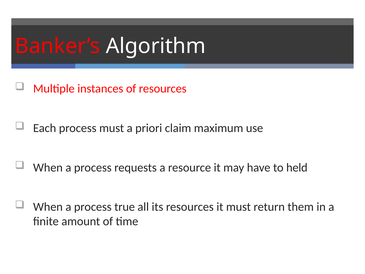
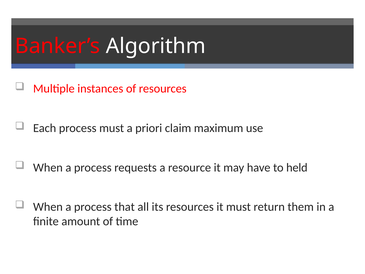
true: true -> that (125, 207)
